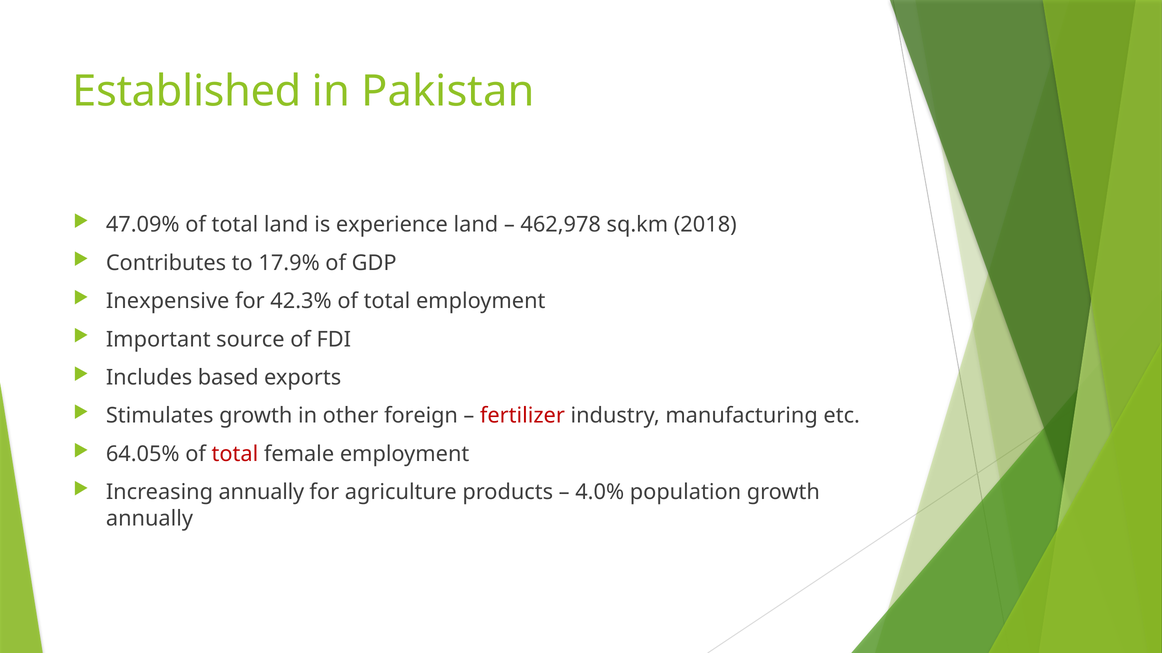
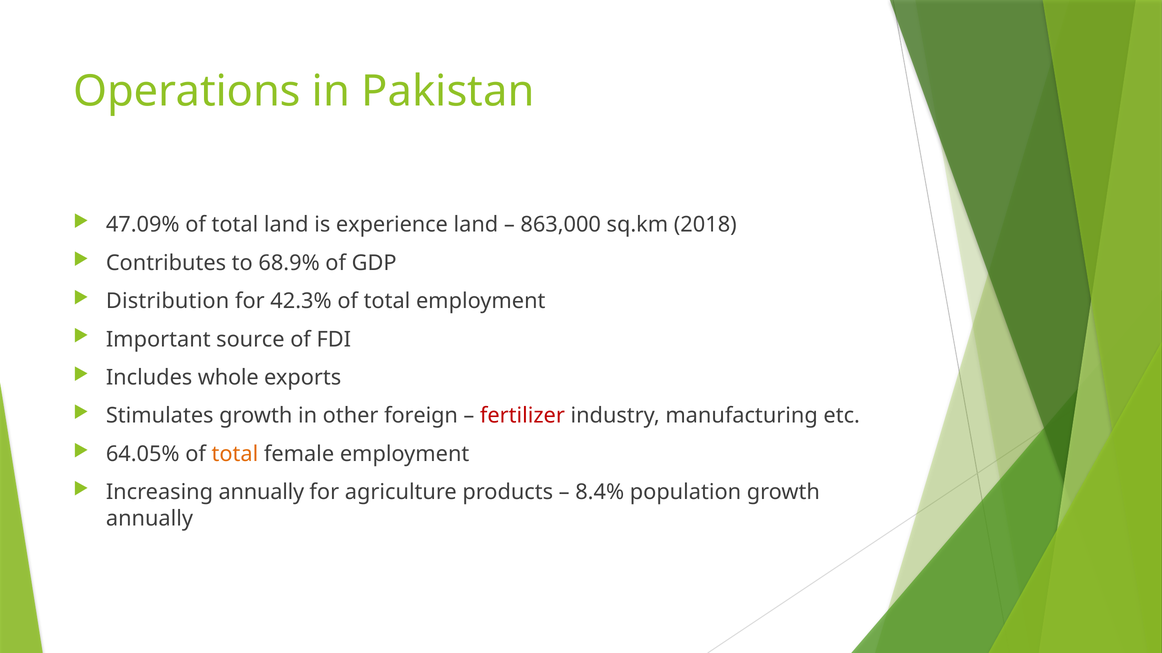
Established: Established -> Operations (187, 92)
462,978: 462,978 -> 863,000 (561, 225)
17.9%: 17.9% -> 68.9% (289, 263)
Inexpensive: Inexpensive -> Distribution (168, 301)
based: based -> whole (228, 378)
total colour: red -> orange (235, 454)
4.0%: 4.0% -> 8.4% (600, 493)
